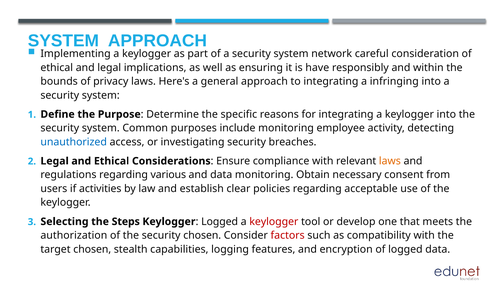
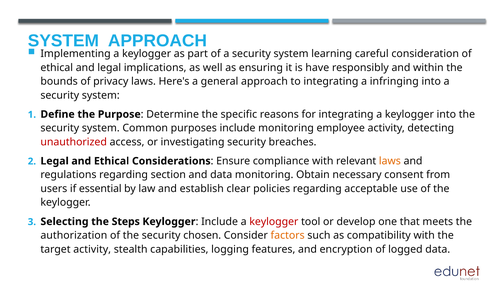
network: network -> learning (332, 54)
unauthorized colour: blue -> red (74, 142)
various: various -> section (168, 175)
activities: activities -> essential (100, 189)
Logged: Logged -> Include (220, 222)
factors colour: red -> orange (288, 236)
target chosen: chosen -> activity (92, 250)
